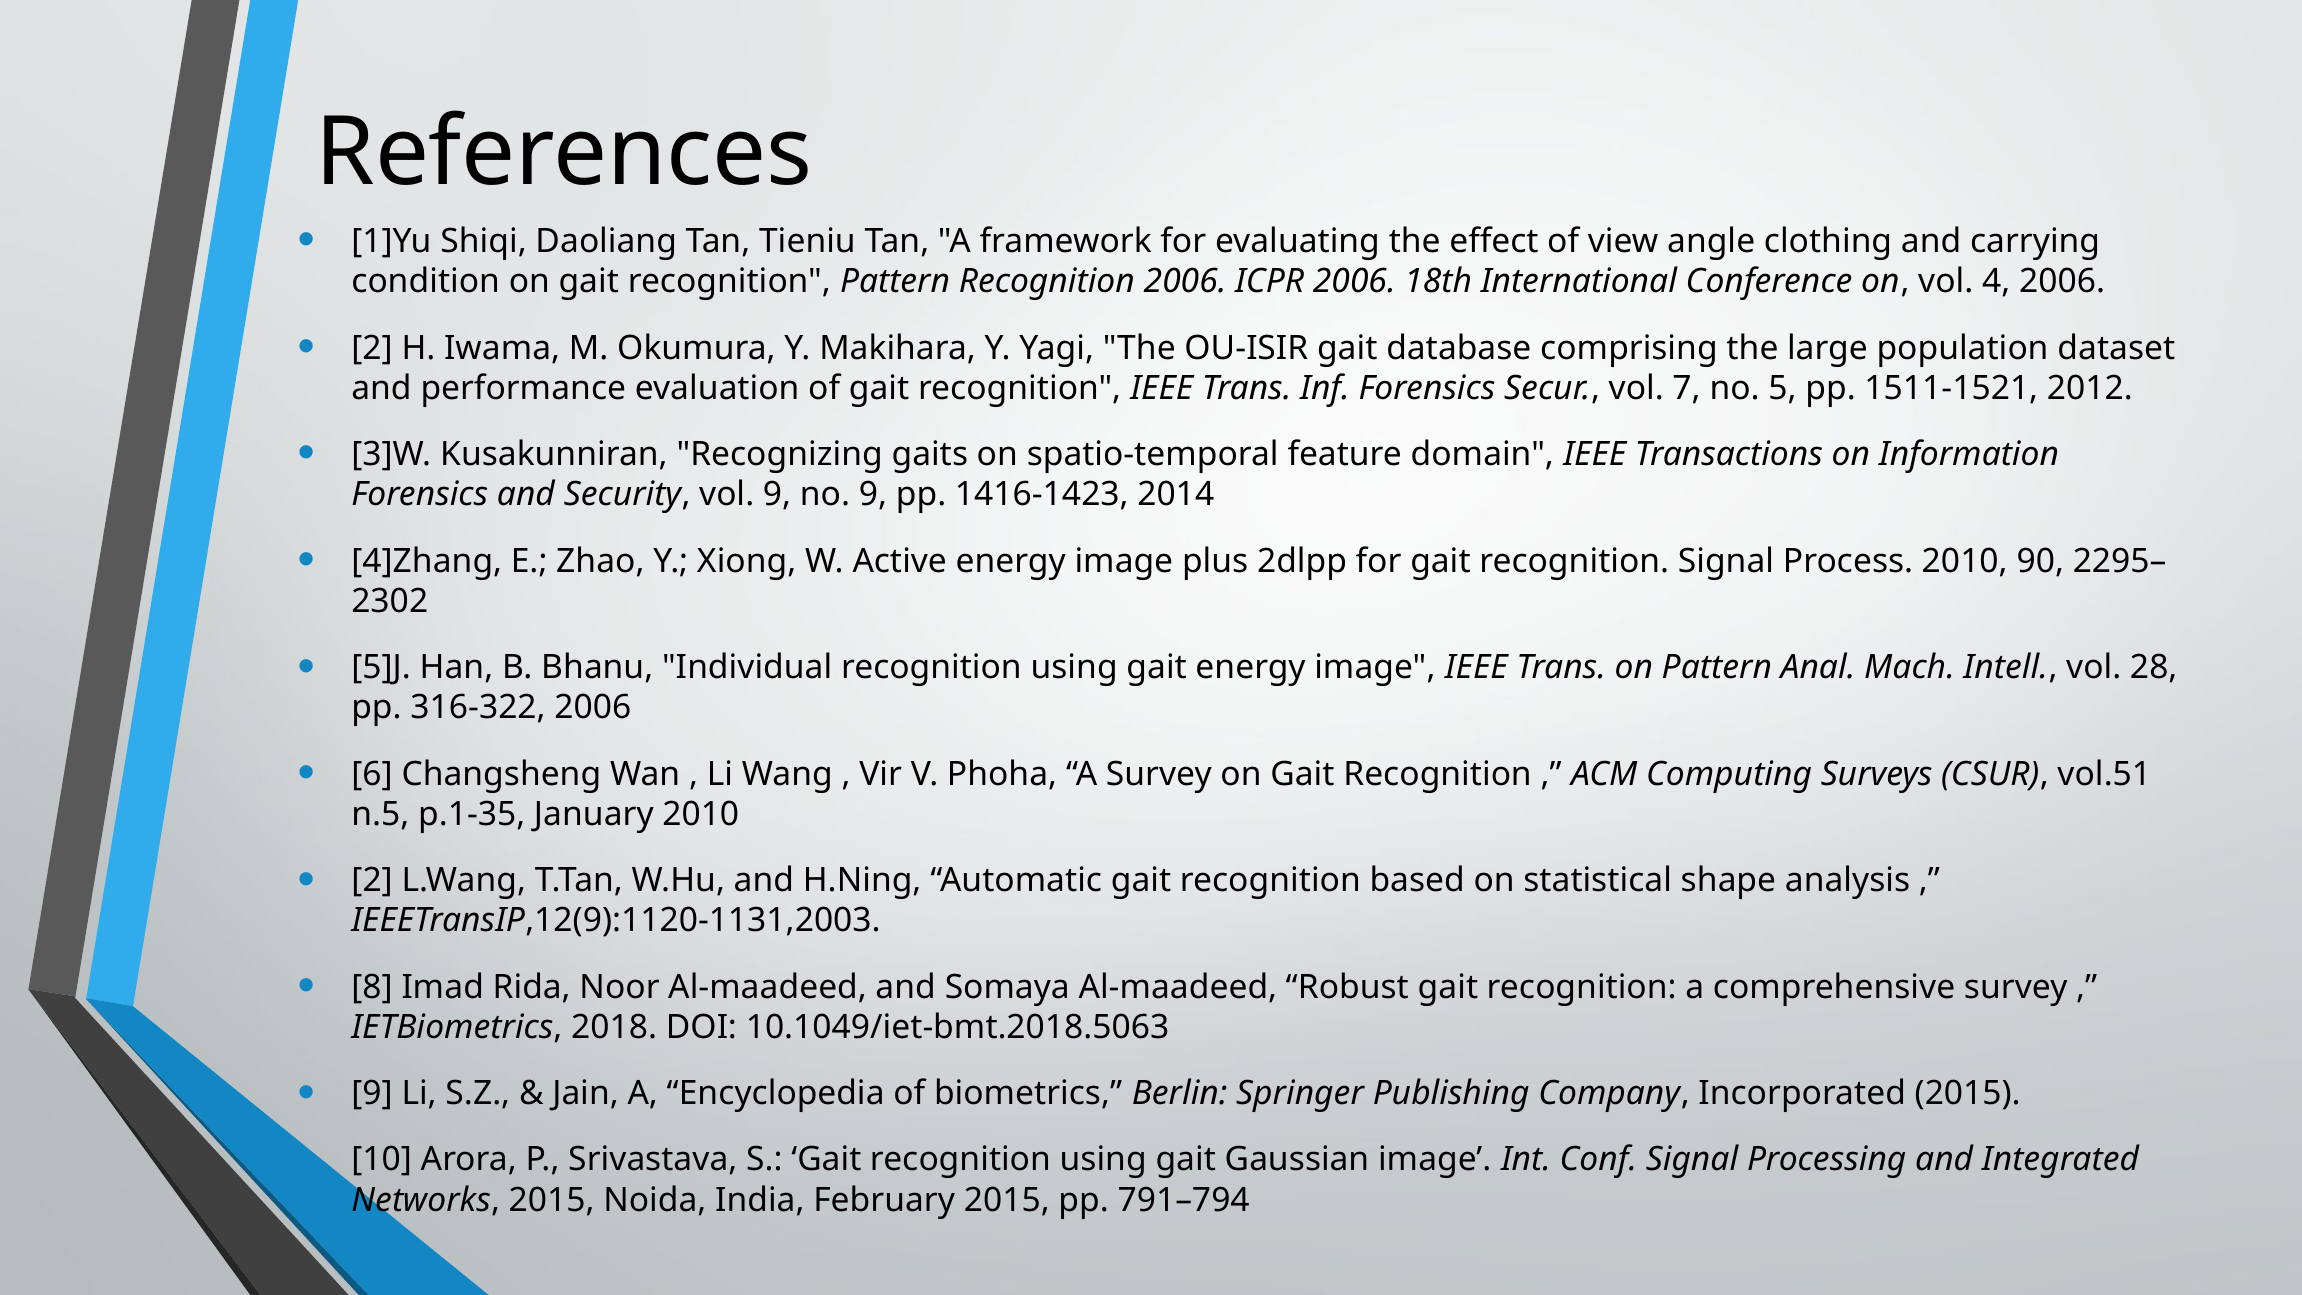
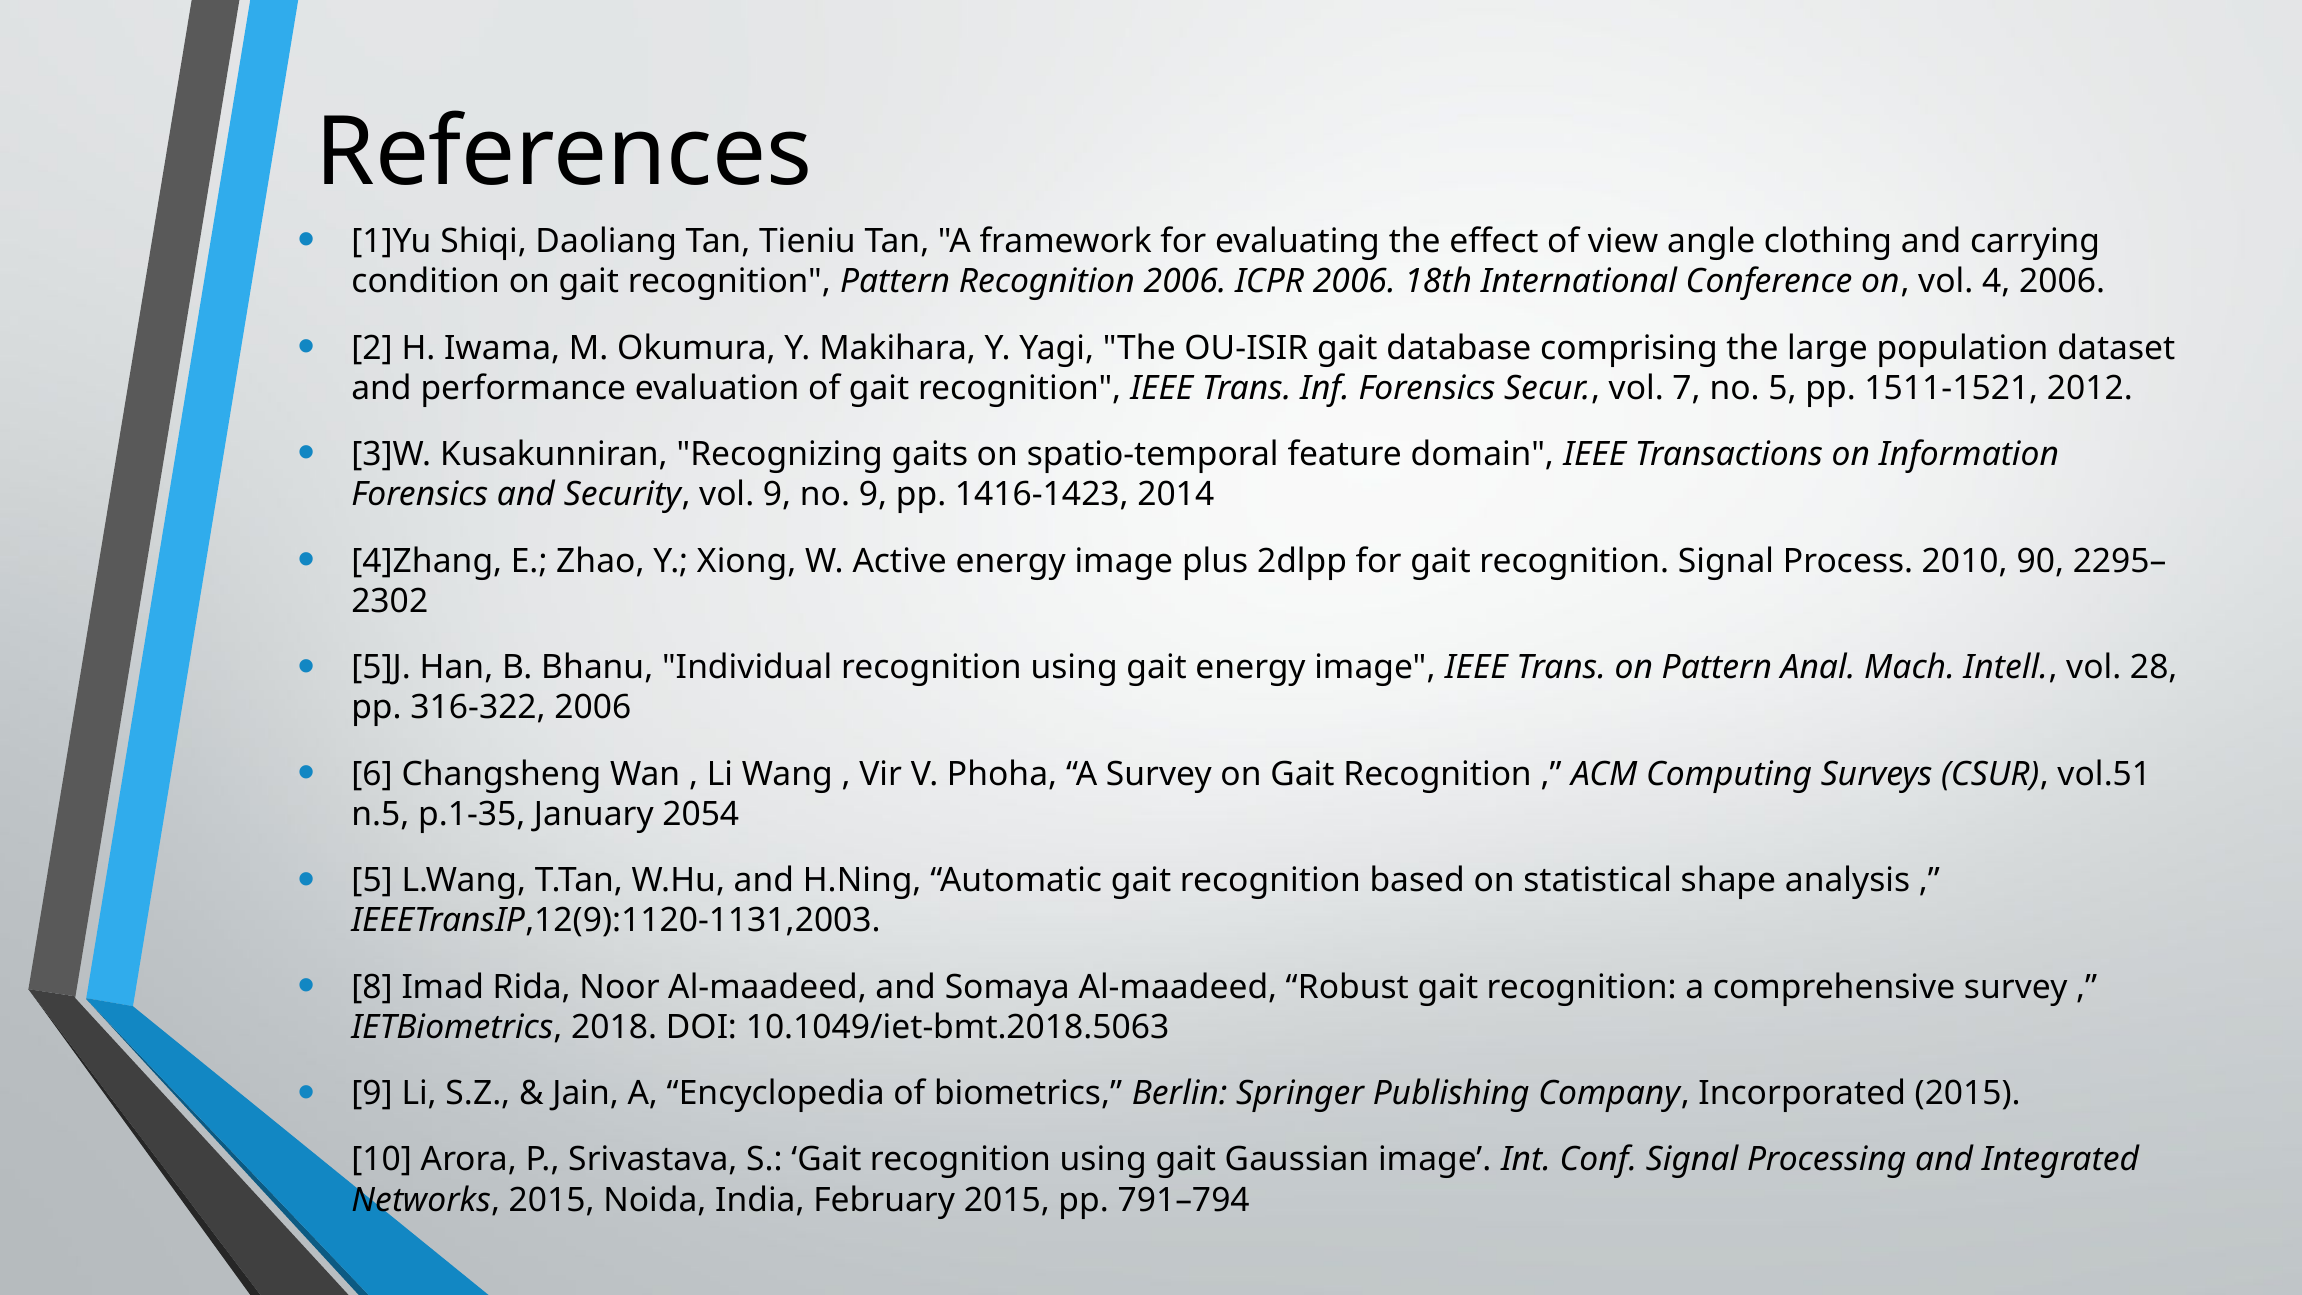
January 2010: 2010 -> 2054 (701, 814)
2: 2 -> 5 (372, 881)
